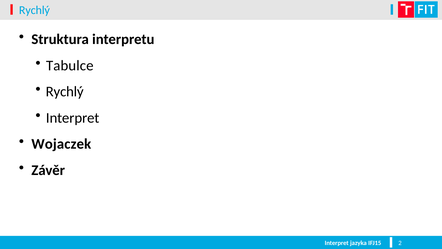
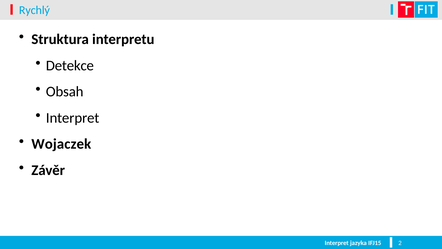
Tabulce: Tabulce -> Detekce (70, 65)
Rychlý: Rychlý -> Obsah (65, 92)
